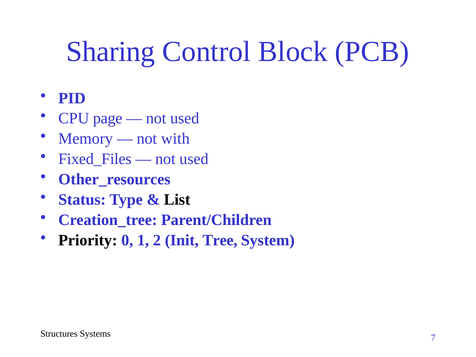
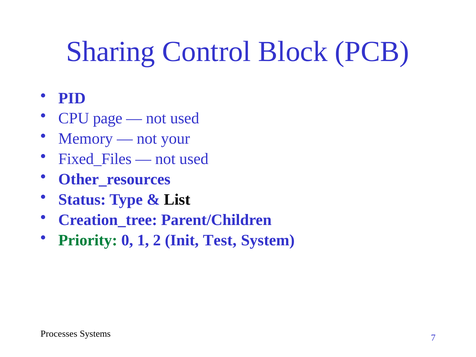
with: with -> your (175, 139)
Priority colour: black -> green (88, 240)
Tree: Tree -> Test (220, 240)
Structures: Structures -> Processes (59, 334)
